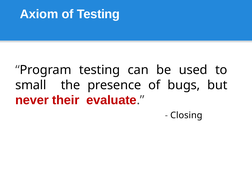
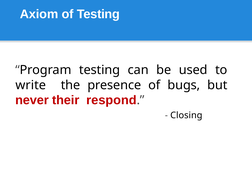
small: small -> write (31, 85)
evaluate: evaluate -> respond (111, 100)
